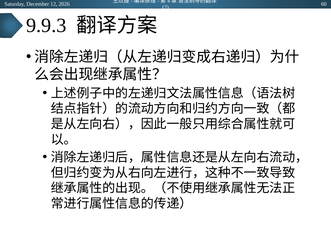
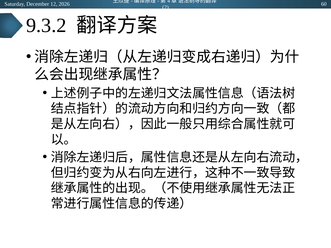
9.9.3: 9.9.3 -> 9.3.2 (46, 25)
